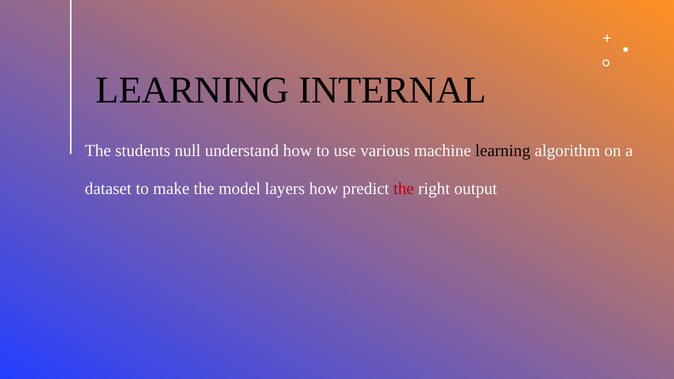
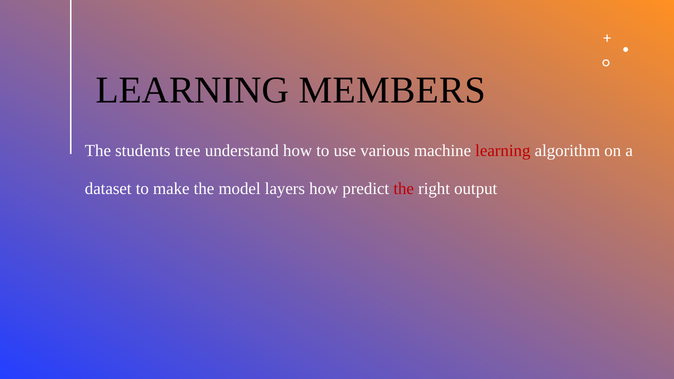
INTERNAL: INTERNAL -> MEMBERS (392, 90)
null: null -> tree (188, 151)
learning colour: black -> red (503, 151)
